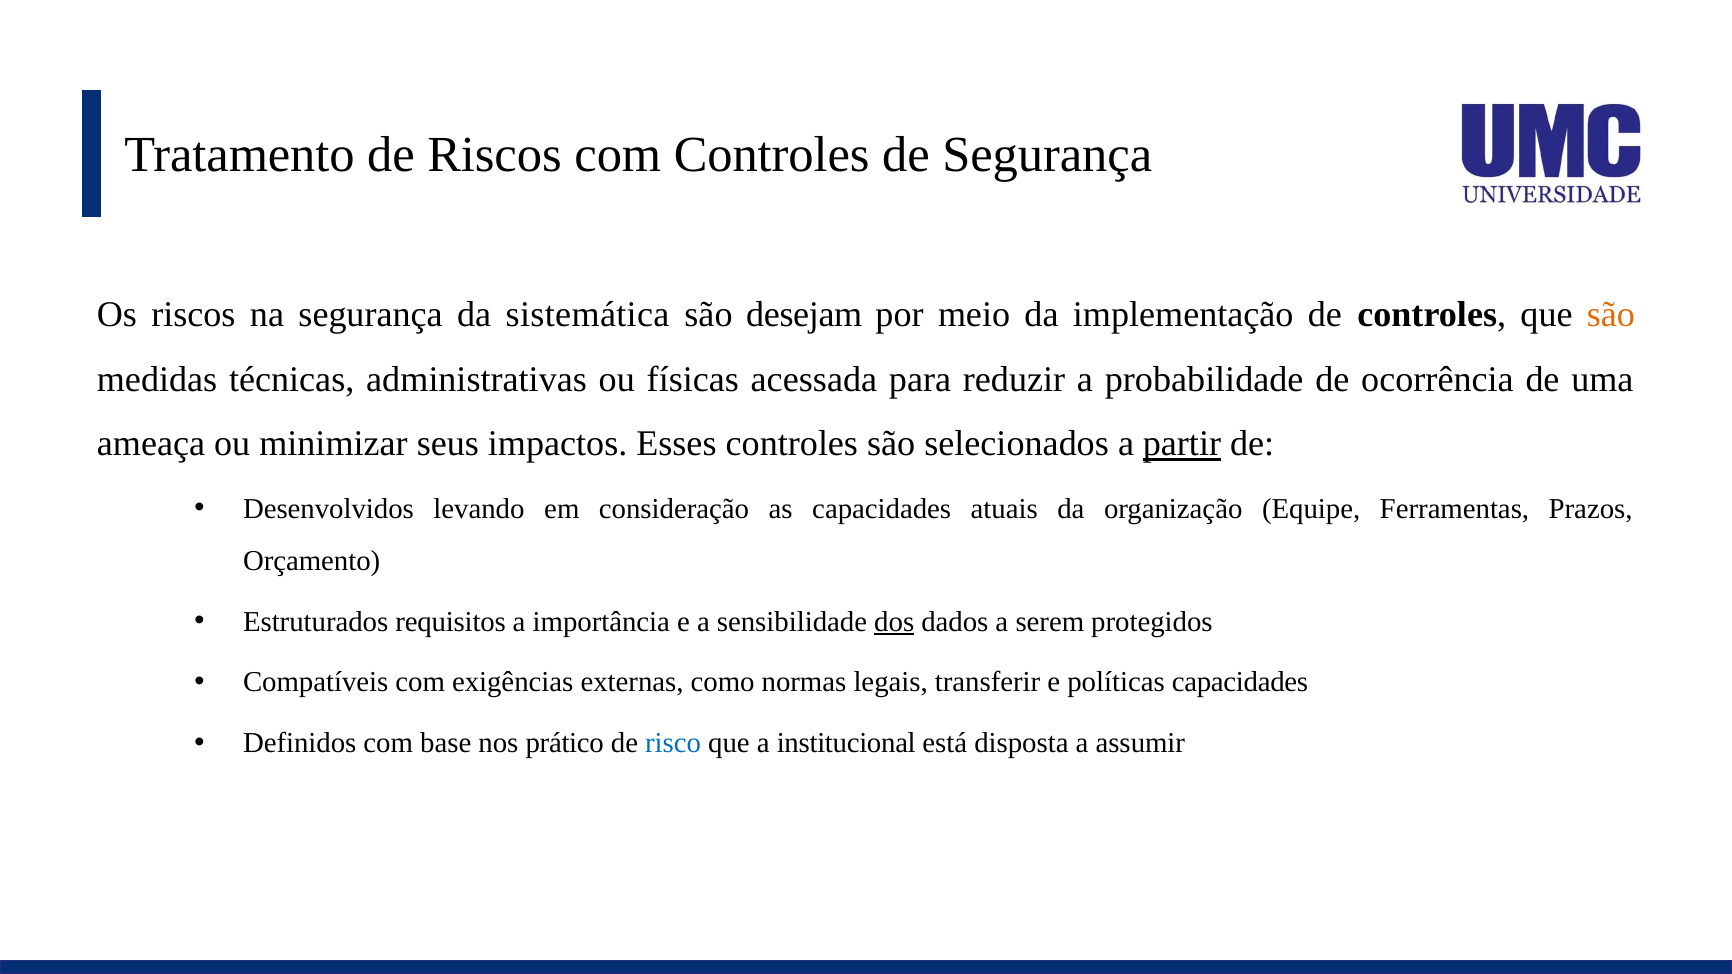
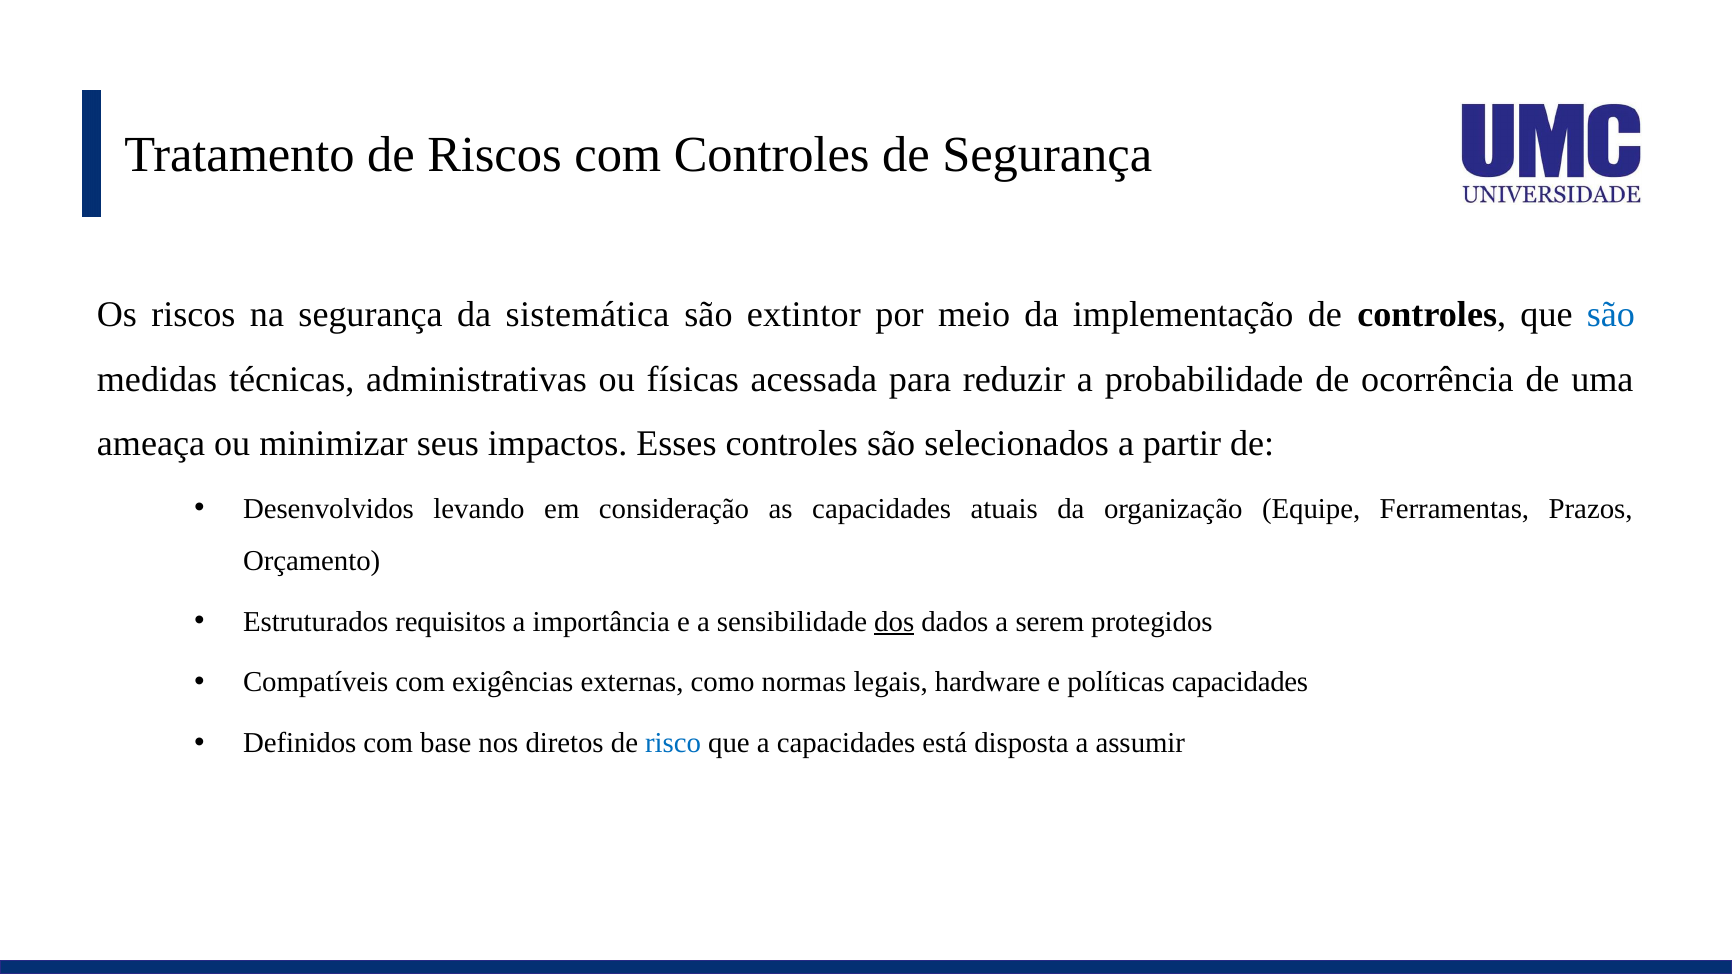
desejam: desejam -> extintor (804, 314)
são colour: orange -> blue (1611, 314)
partir underline: present -> none (1182, 444)
transferir: transferir -> hardware (988, 683)
prático: prático -> diretos (565, 744)
a institucional: institucional -> capacidades (846, 744)
